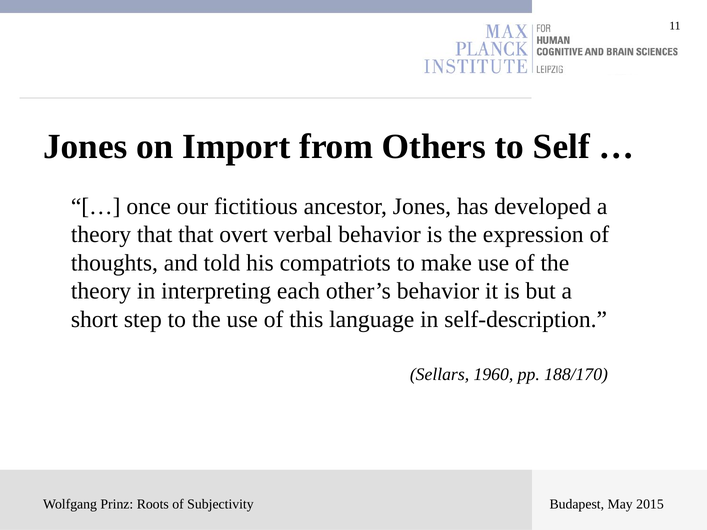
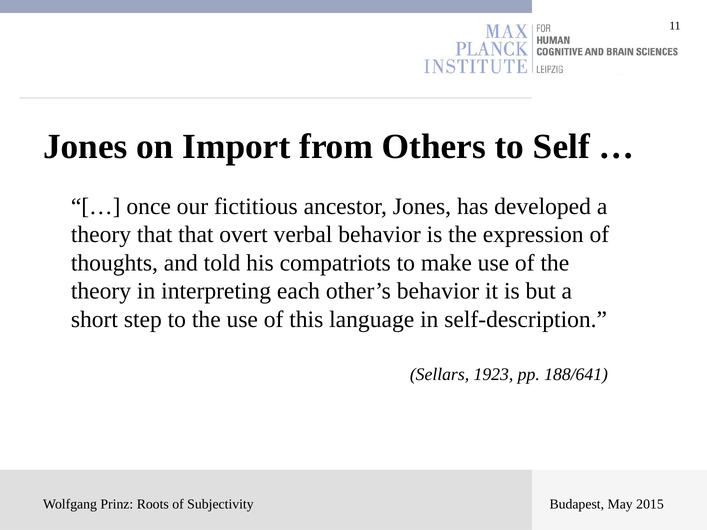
1960: 1960 -> 1923 (493, 374)
188/170: 188/170 -> 188/641 (576, 374)
